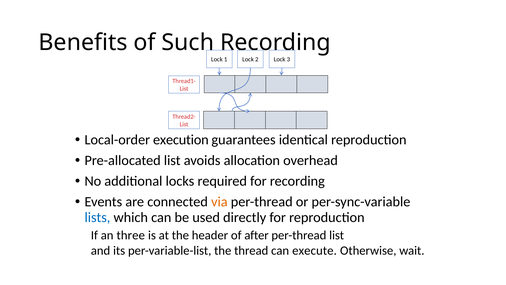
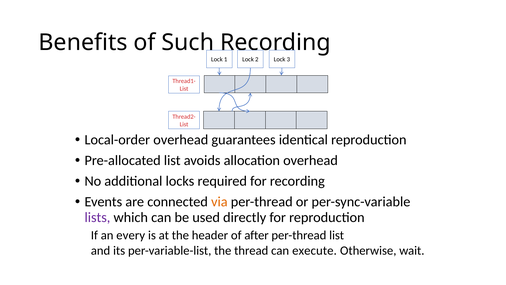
Local-order execution: execution -> overhead (181, 140)
lists colour: blue -> purple (97, 217)
three: three -> every (131, 235)
